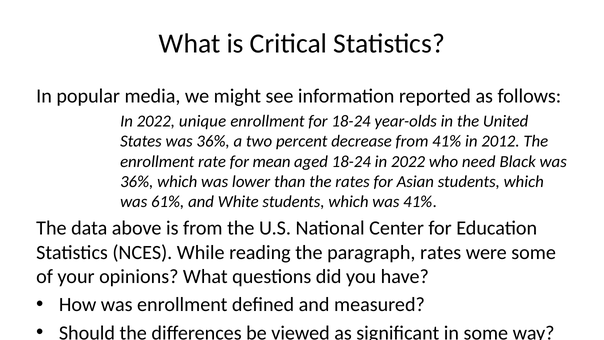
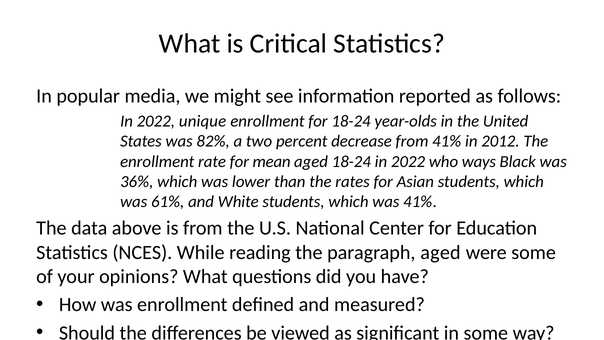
States was 36%: 36% -> 82% (213, 141)
need: need -> ways (479, 161)
paragraph rates: rates -> aged (441, 252)
